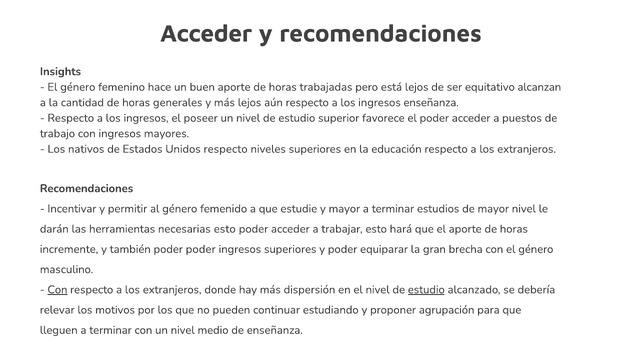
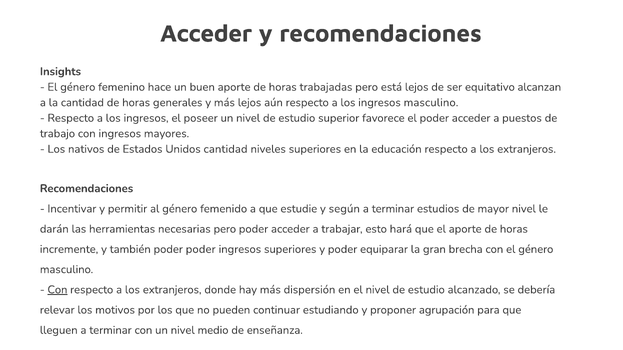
ingresos enseñanza: enseñanza -> masculino (431, 103)
Unidos respecto: respecto -> cantidad (226, 149)
y mayor: mayor -> según (344, 209)
necesarias esto: esto -> pero (225, 229)
estudio underline: present -> none (426, 290)
